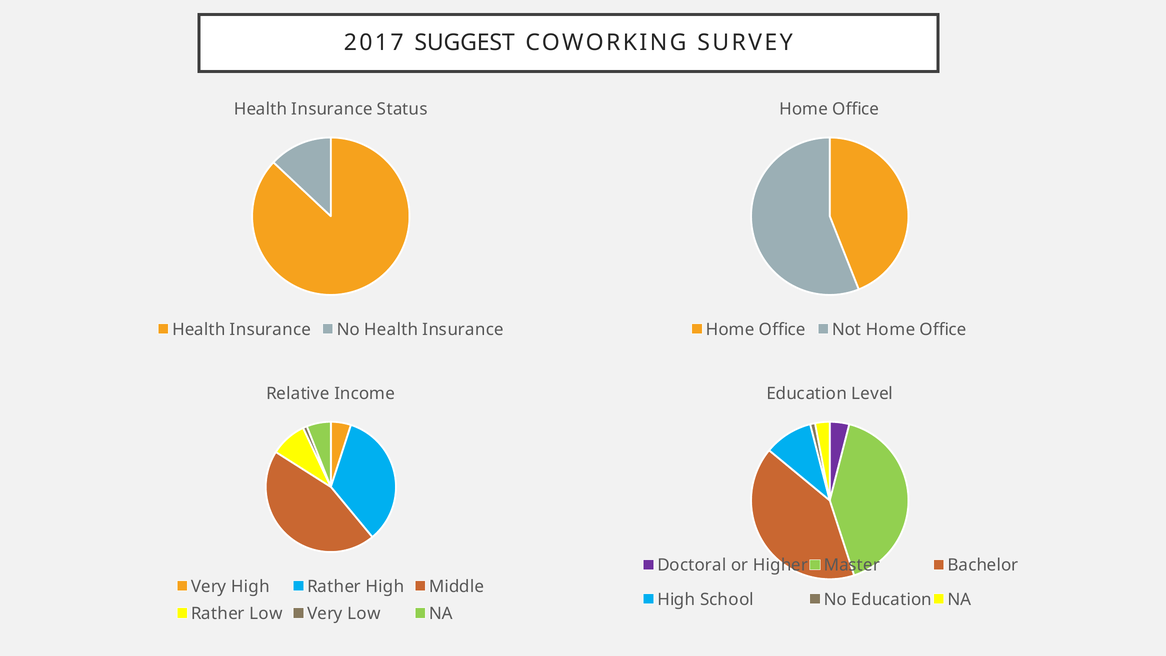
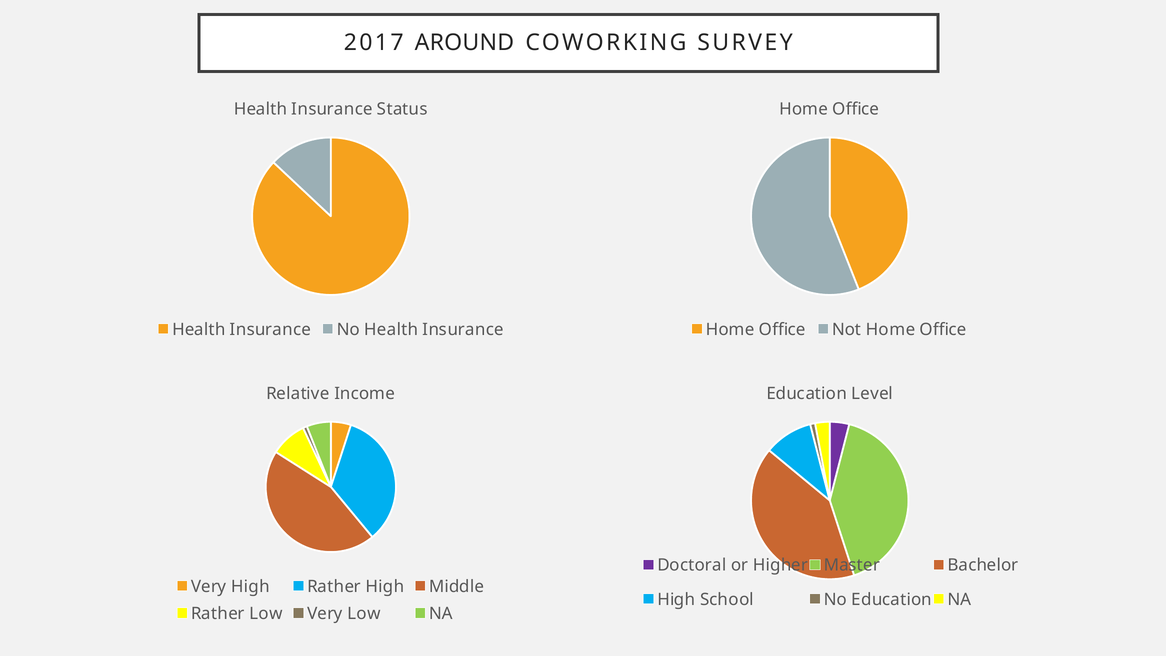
SUGGEST: SUGGEST -> AROUND (464, 42)
